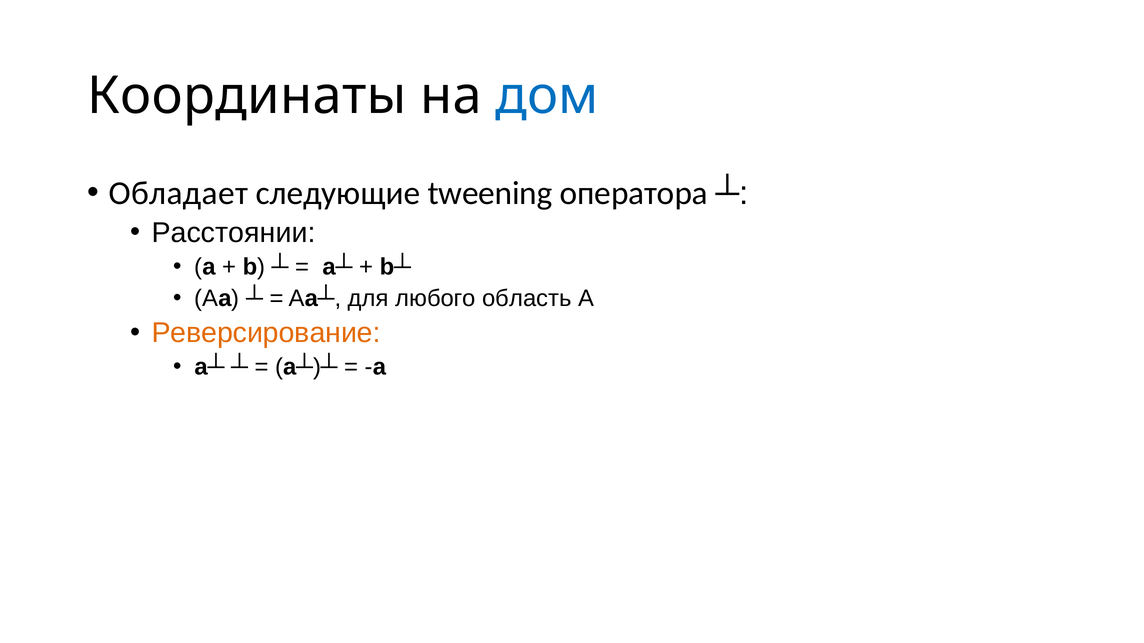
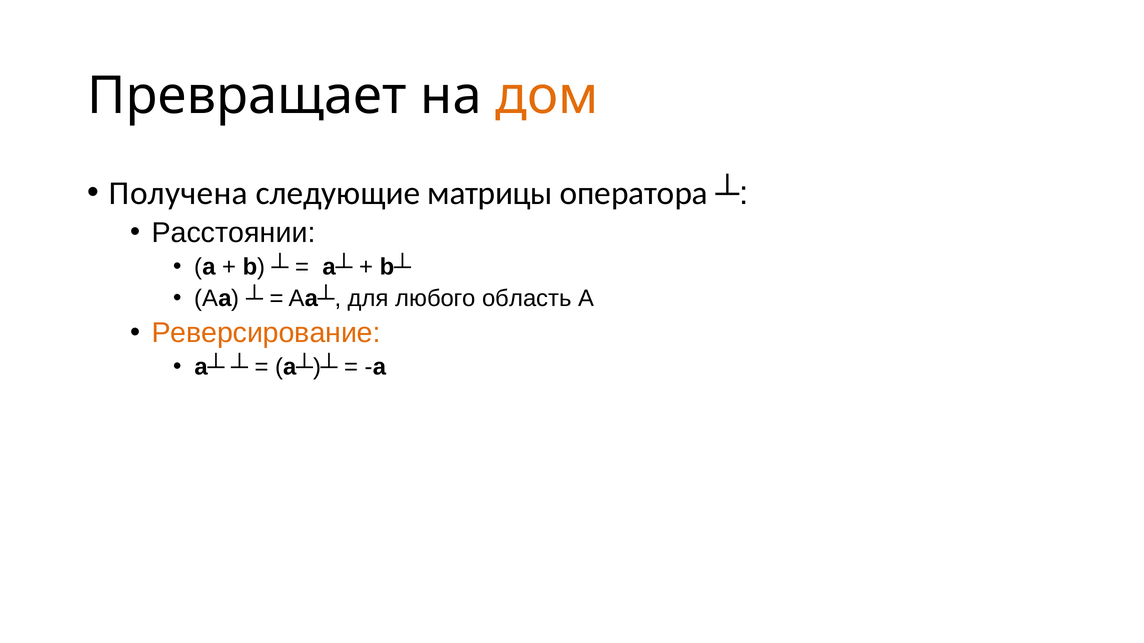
Координаты: Координаты -> Превращает (247, 96)
дом colour: blue -> orange (547, 96)
Обладает: Обладает -> Получена (178, 193)
tweening: tweening -> матрицы (490, 193)
